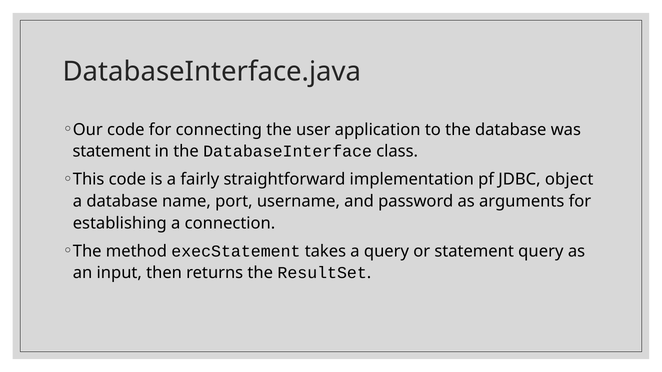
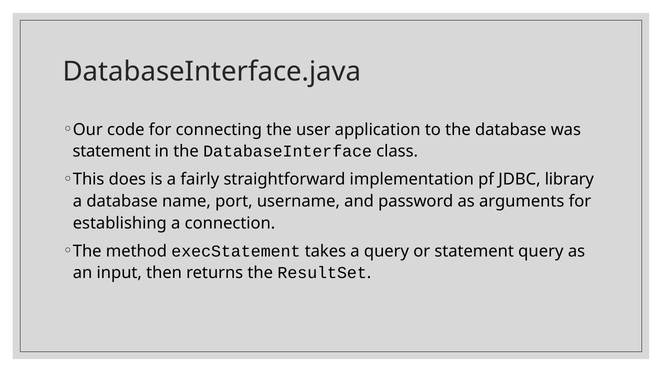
This code: code -> does (127, 180)
object: object -> library (569, 180)
